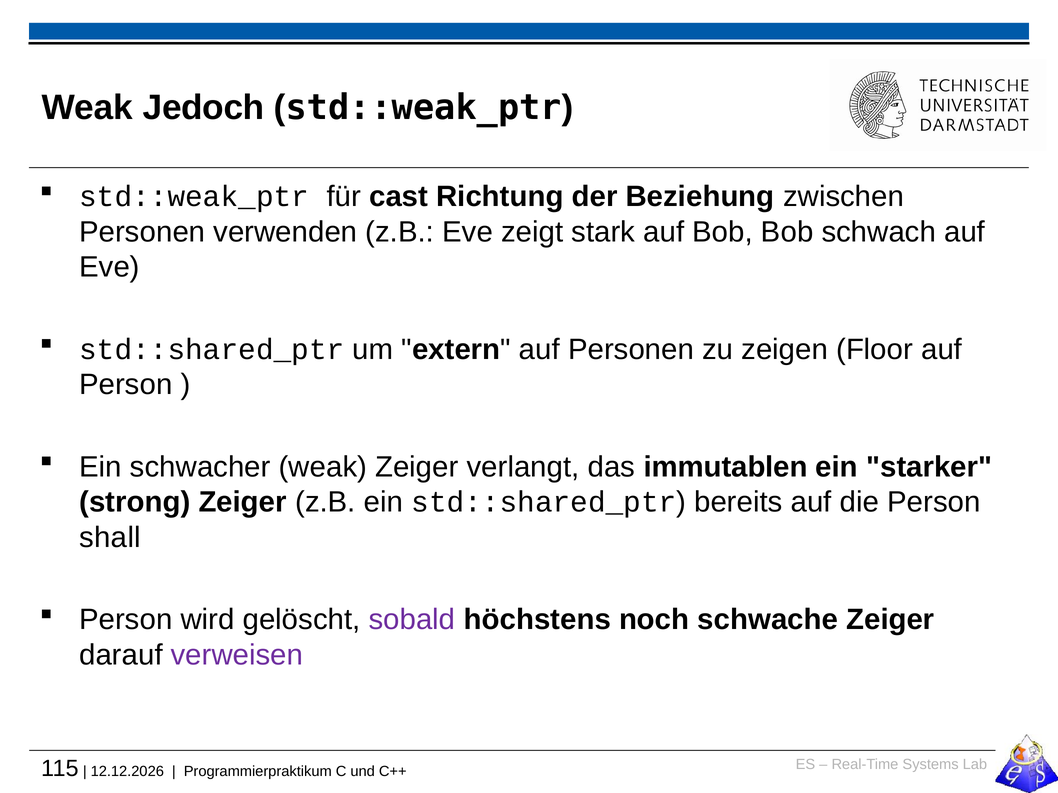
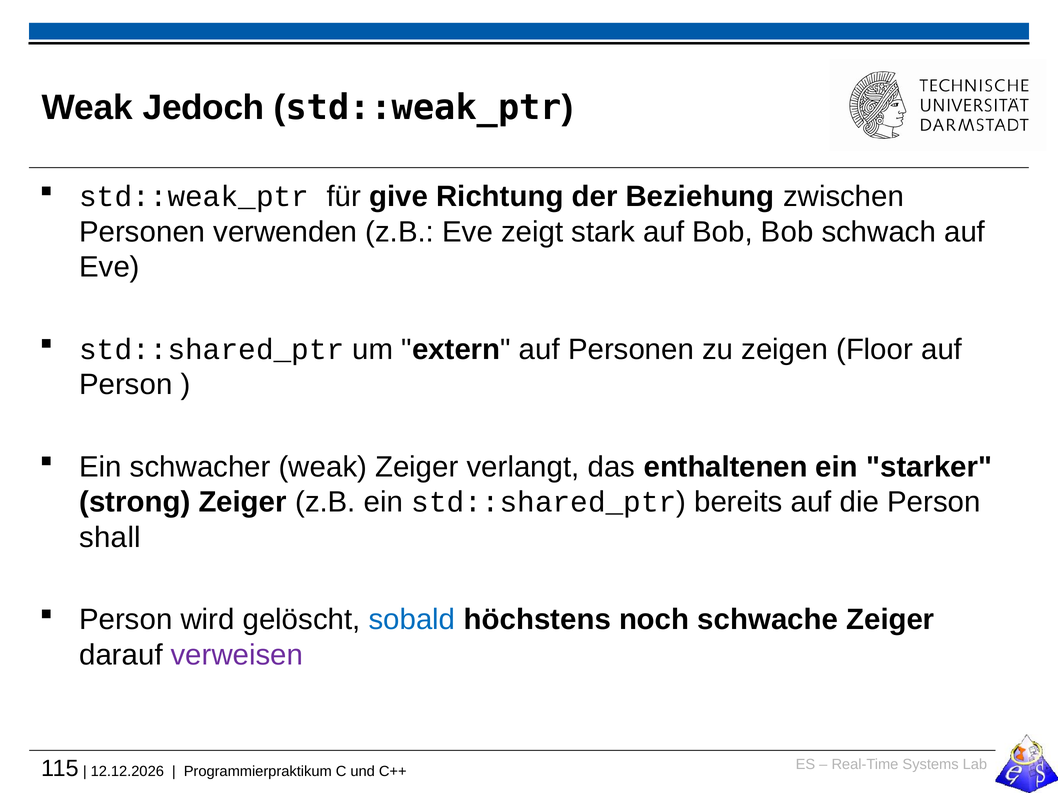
cast: cast -> give (399, 197)
immutablen: immutablen -> enthaltenen (726, 467)
sobald colour: purple -> blue (412, 620)
